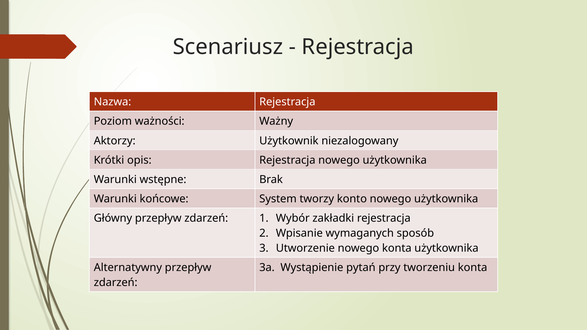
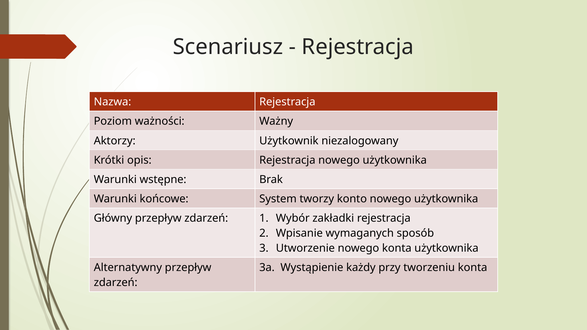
pytań: pytań -> każdy (361, 268)
